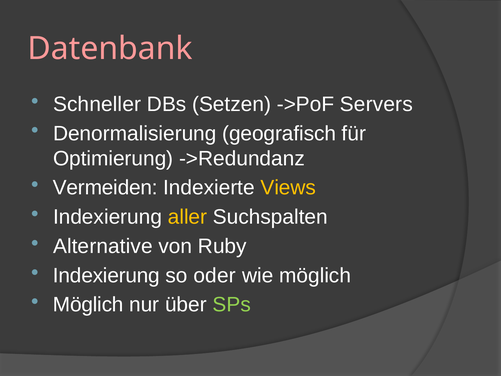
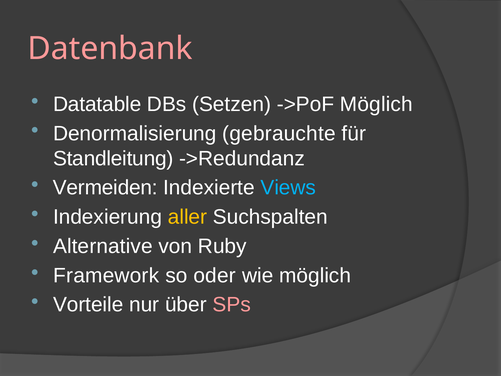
Schneller: Schneller -> Datatable (97, 104)
->PoF Servers: Servers -> Möglich (376, 104)
geografisch: geografisch -> gebrauchte (279, 133)
Optimierung: Optimierung -> Standleitung (113, 158)
Views colour: yellow -> light blue (288, 188)
Indexierung: Indexierung -> Framework (106, 275)
Möglich: Möglich -> Vorteile (88, 305)
SPs colour: light green -> pink (232, 305)
